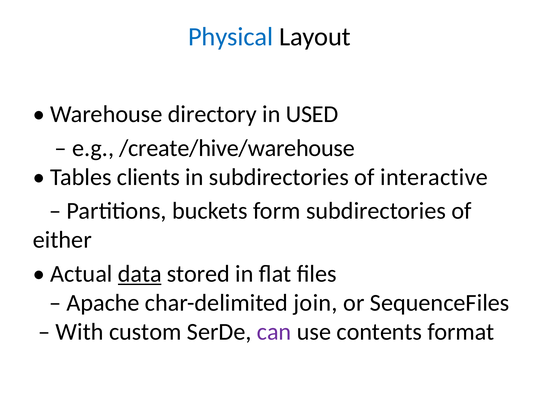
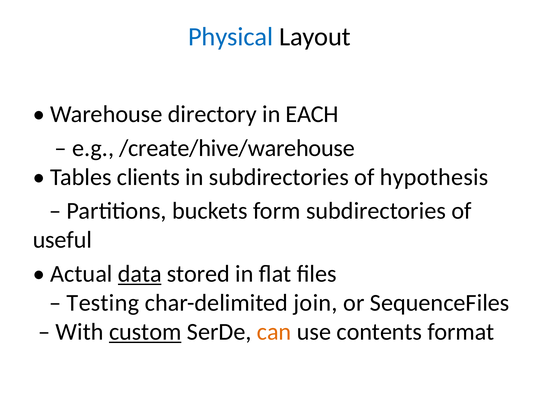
USED: USED -> EACH (312, 114)
interactive: interactive -> hypothesis (434, 177)
either: either -> useful (62, 240)
Apache: Apache -> Testing (103, 303)
custom underline: none -> present (145, 333)
can colour: purple -> orange (274, 333)
